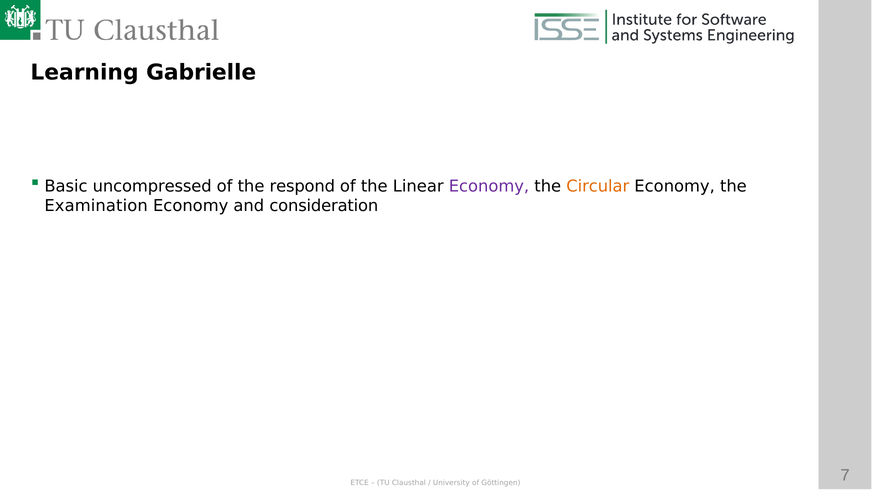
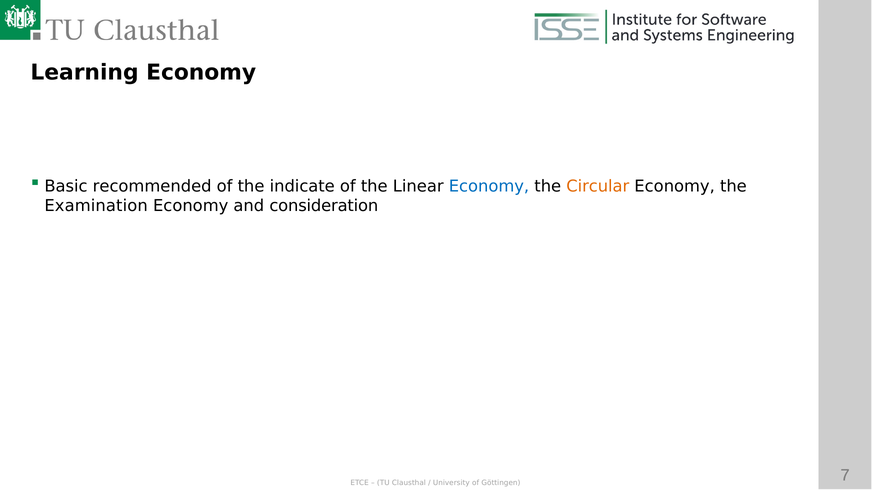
Learning Gabrielle: Gabrielle -> Economy (201, 73)
uncompressed: uncompressed -> recommended (152, 186)
respond: respond -> indicate (302, 186)
Economy colour: purple -> blue (489, 186)
